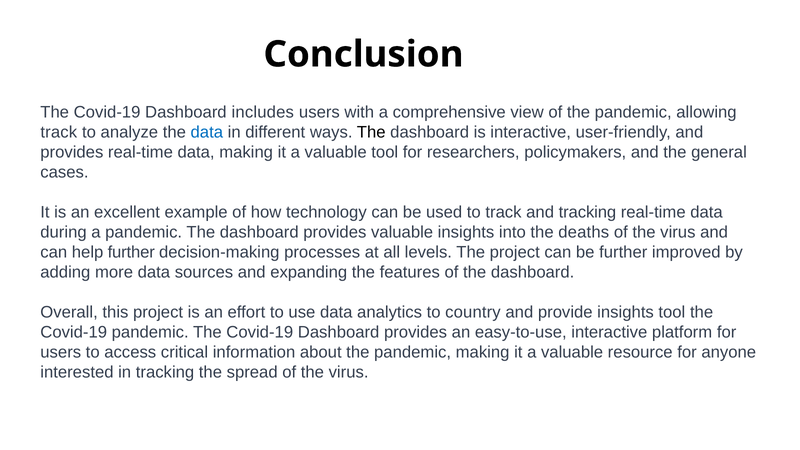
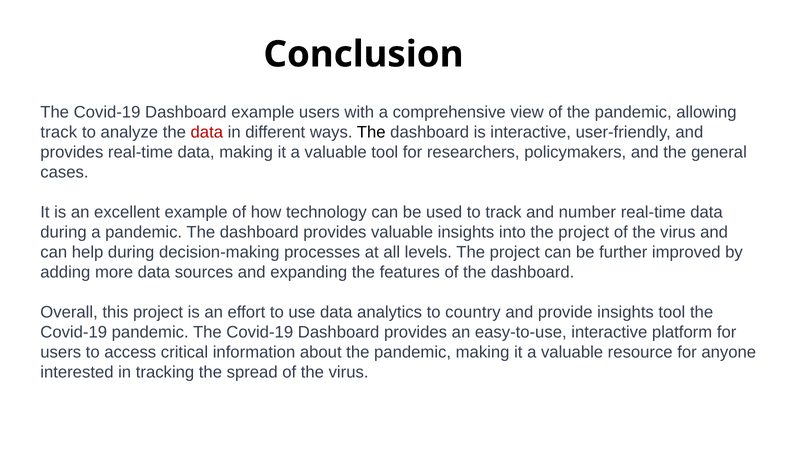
Dashboard includes: includes -> example (263, 112)
data colour: blue -> red (207, 132)
and tracking: tracking -> number (587, 212)
into the deaths: deaths -> project (584, 232)
help further: further -> during (131, 252)
